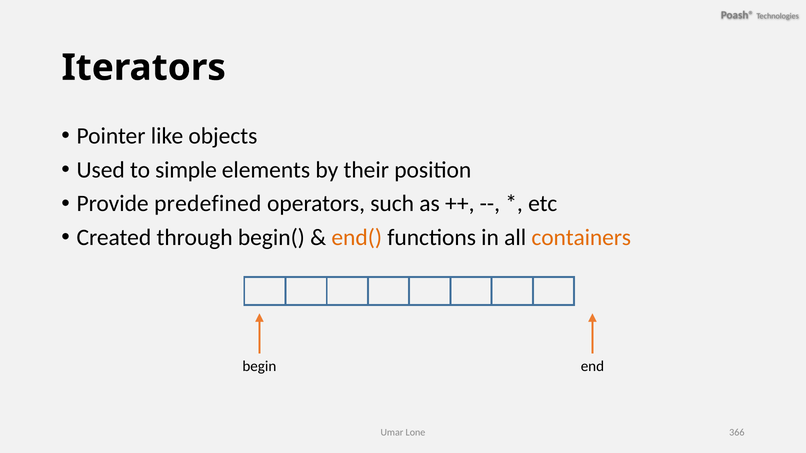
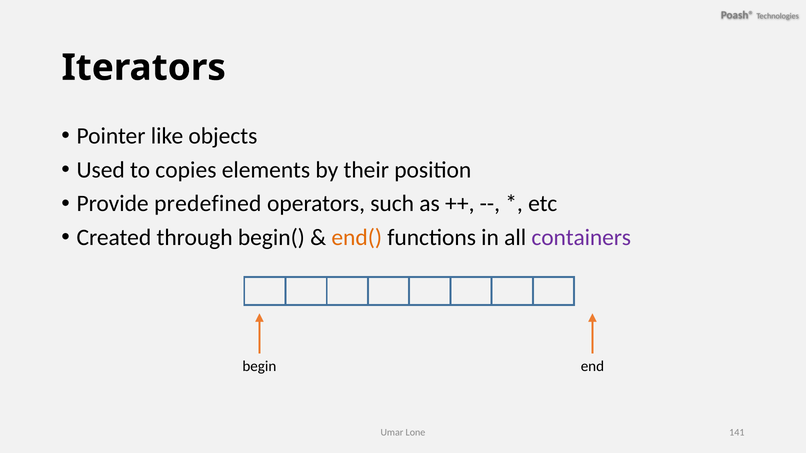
simple: simple -> copies (186, 170)
containers colour: orange -> purple (581, 238)
366: 366 -> 141 (737, 433)
